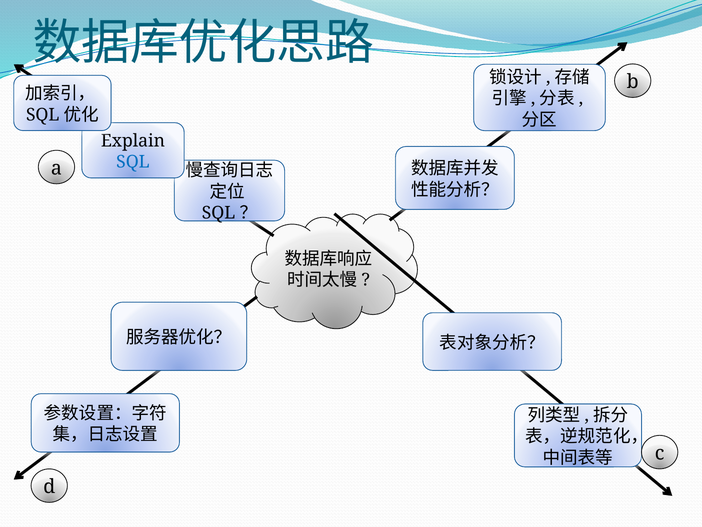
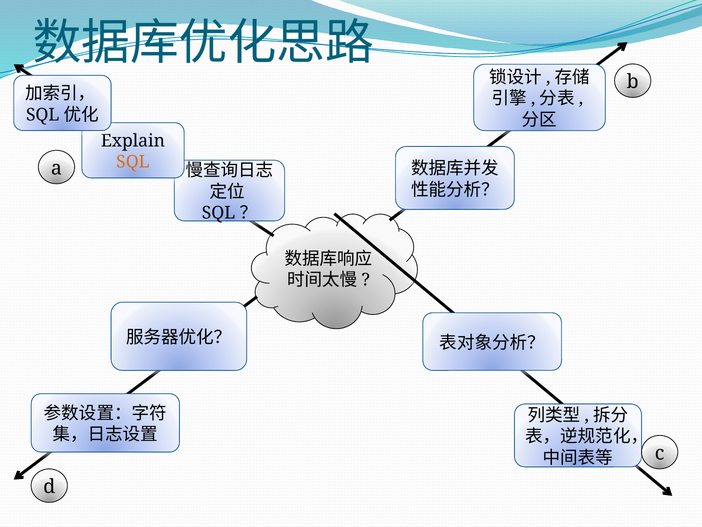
SQL colour: blue -> orange (133, 162)
